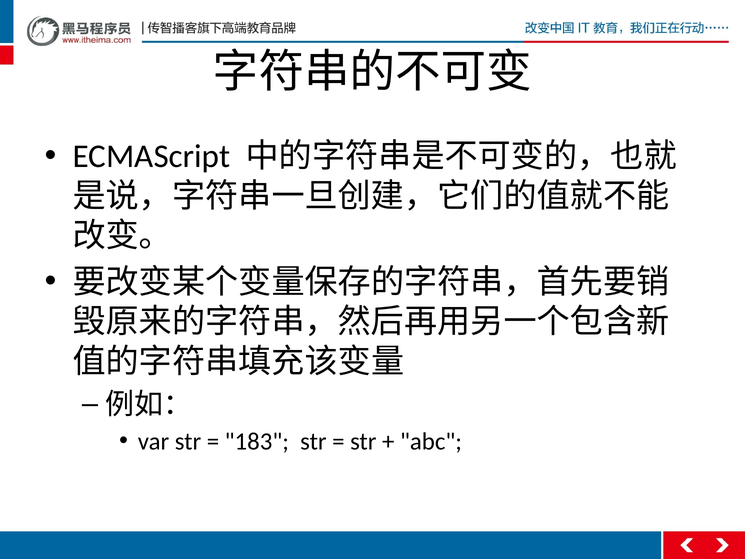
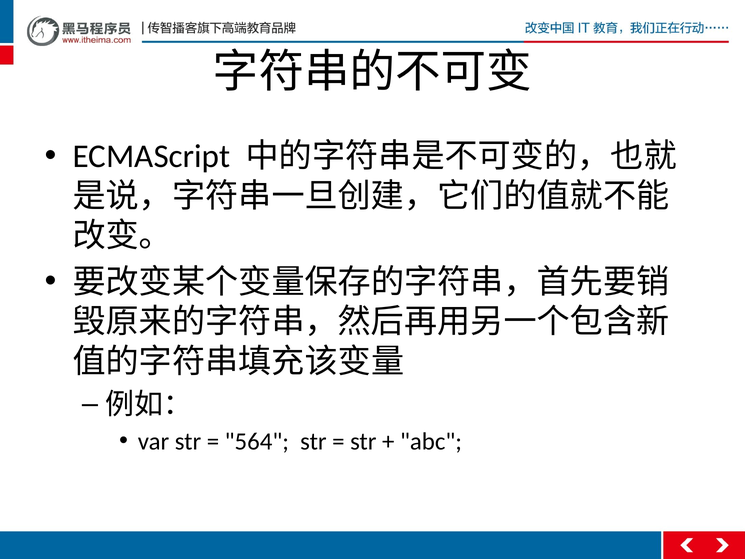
183: 183 -> 564 (257, 441)
